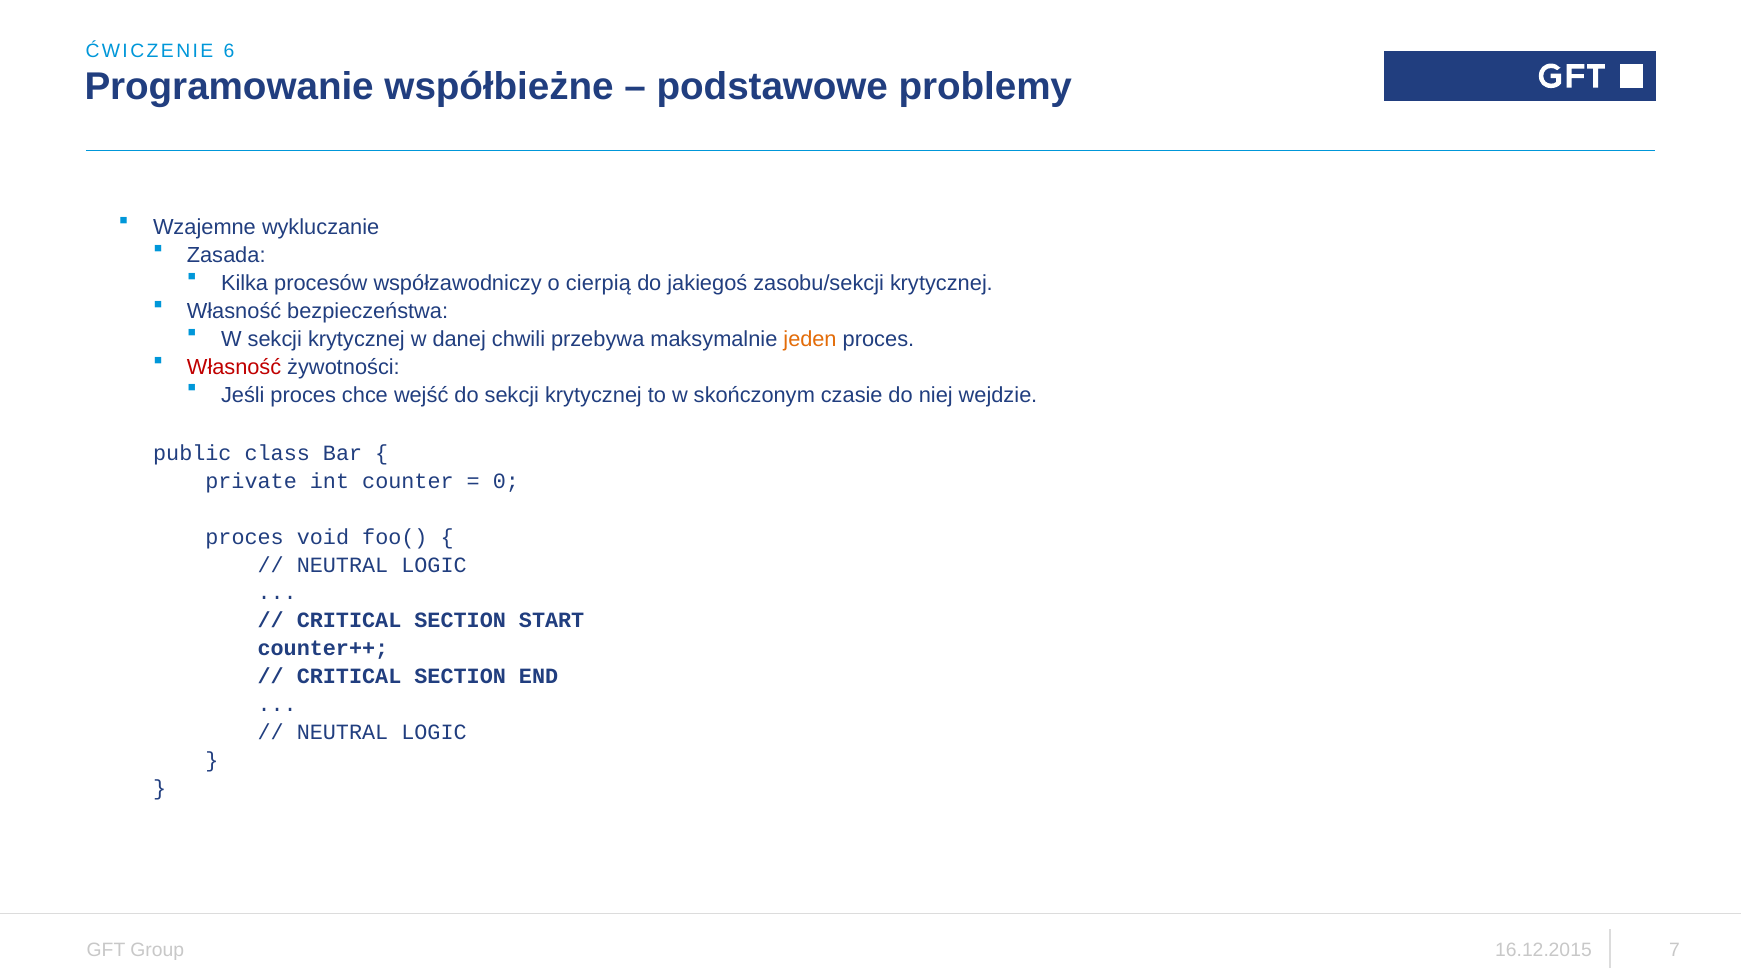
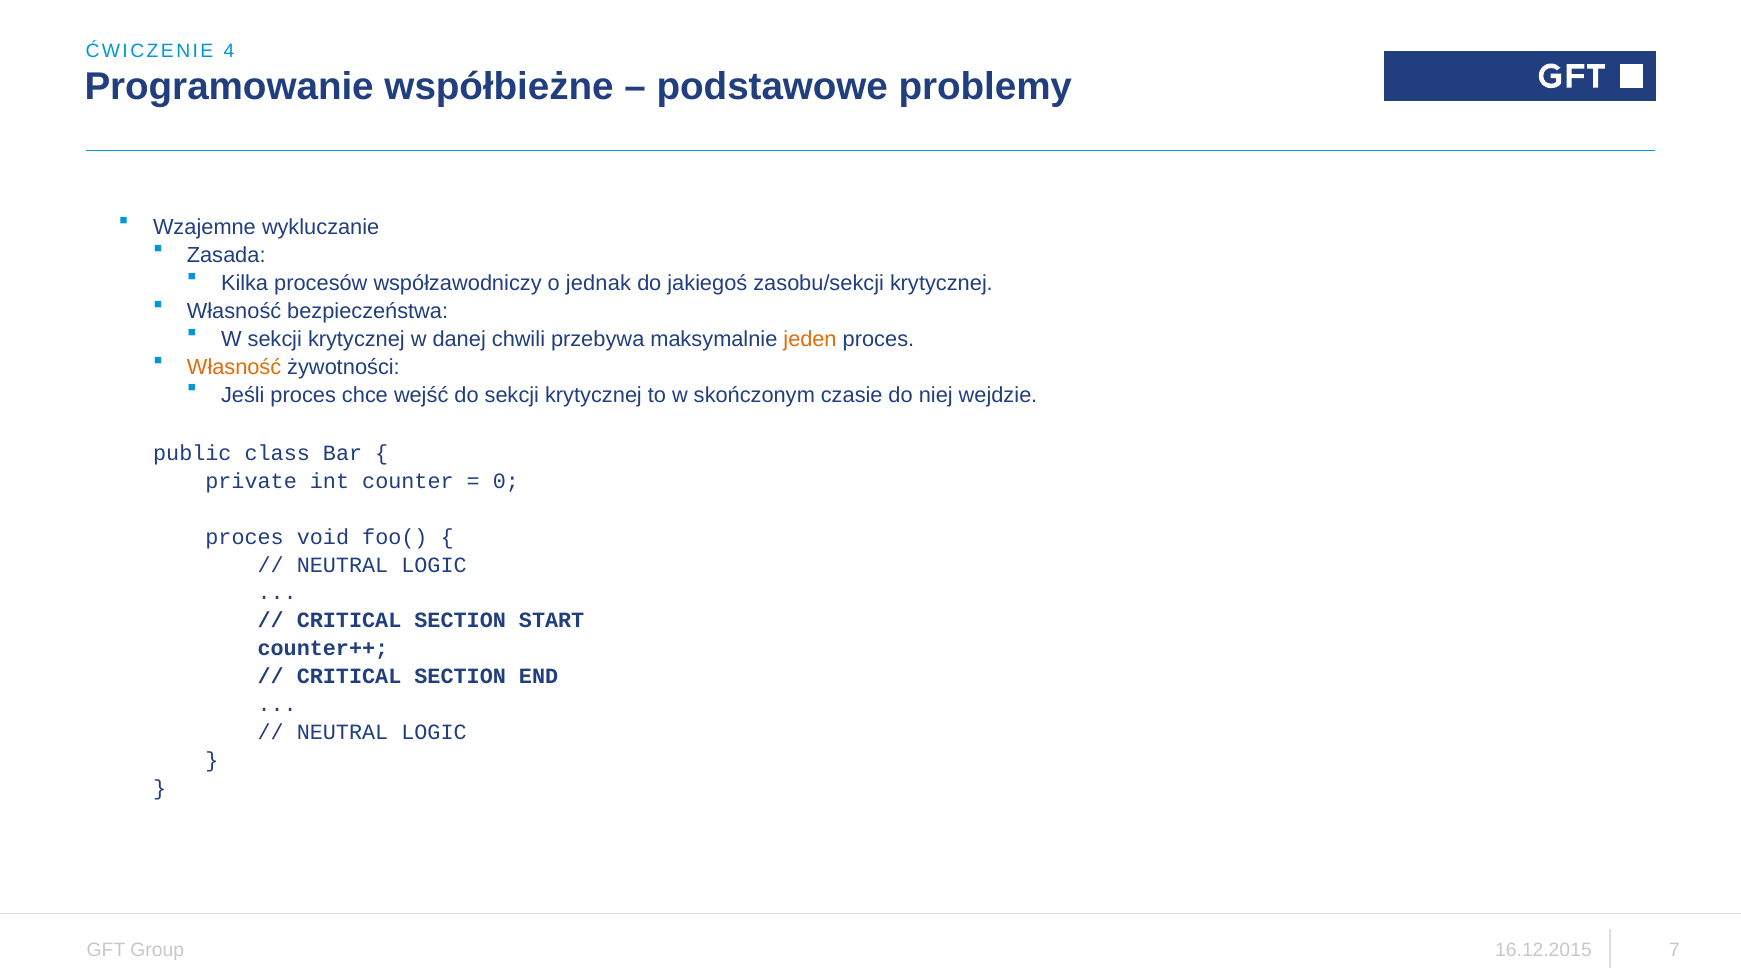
6: 6 -> 4 (229, 51)
cierpią: cierpią -> jednak (598, 283)
Własność colour: red -> orange (234, 367)
